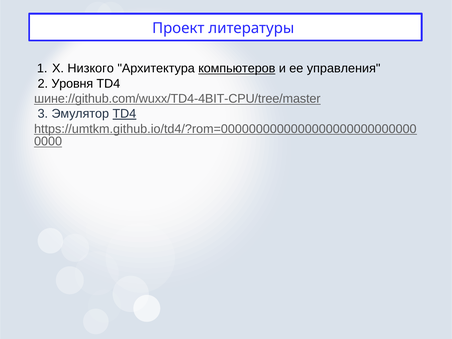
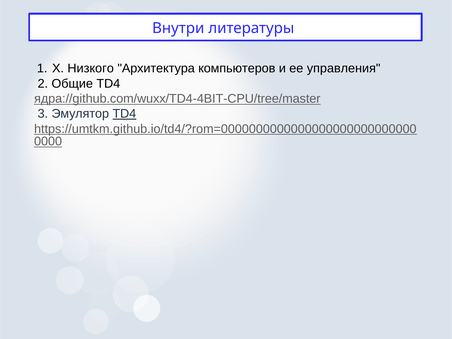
Проект: Проект -> Внутри (178, 28)
компьютеров underline: present -> none (237, 69)
Уровня: Уровня -> Общие (72, 84)
шине://github.com/wuxx/TD4-4BIT-CPU/tree/master: шине://github.com/wuxx/TD4-4BIT-CPU/tree/master -> ядра://github.com/wuxx/TD4-4BIT-CPU/tree/master (177, 99)
